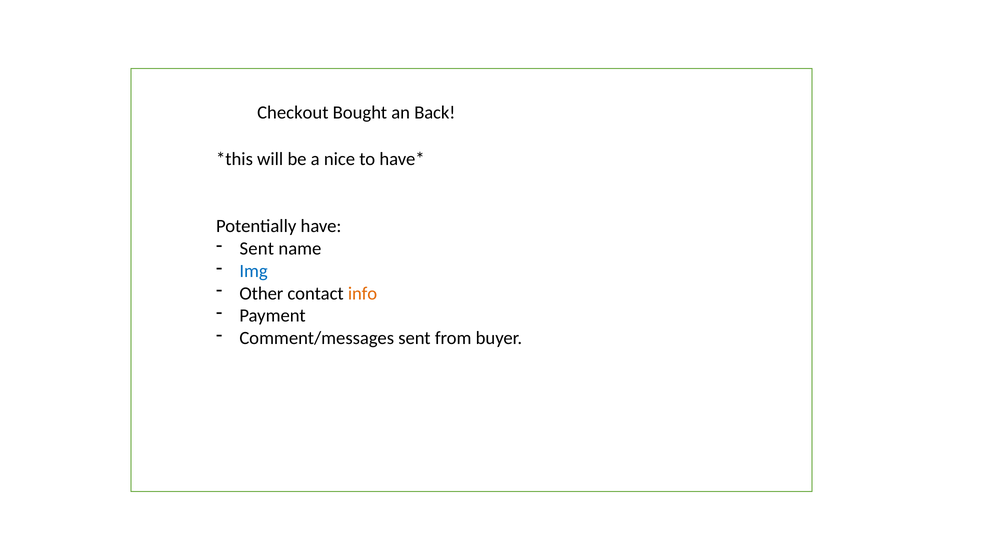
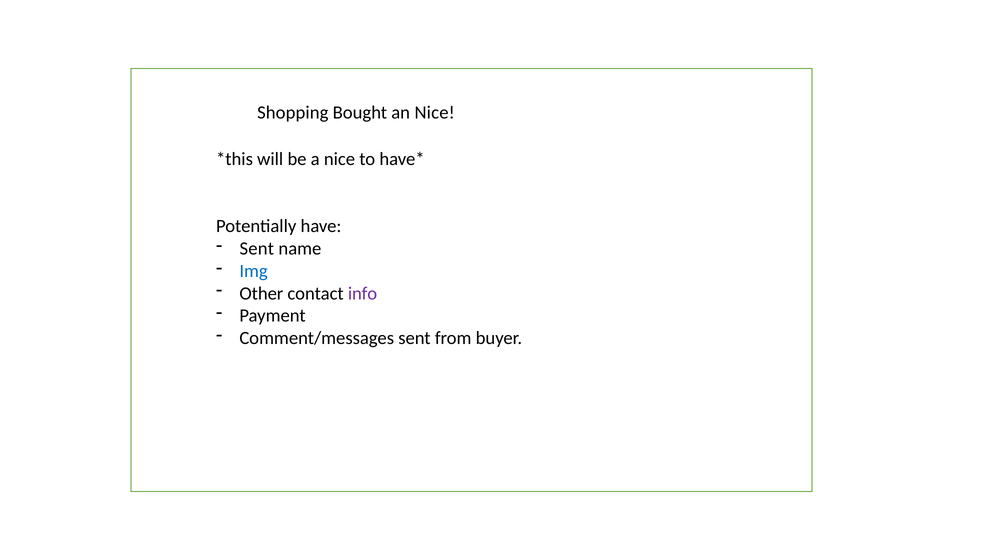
Checkout: Checkout -> Shopping (293, 112)
an Back: Back -> Nice (435, 112)
info colour: orange -> purple (363, 293)
